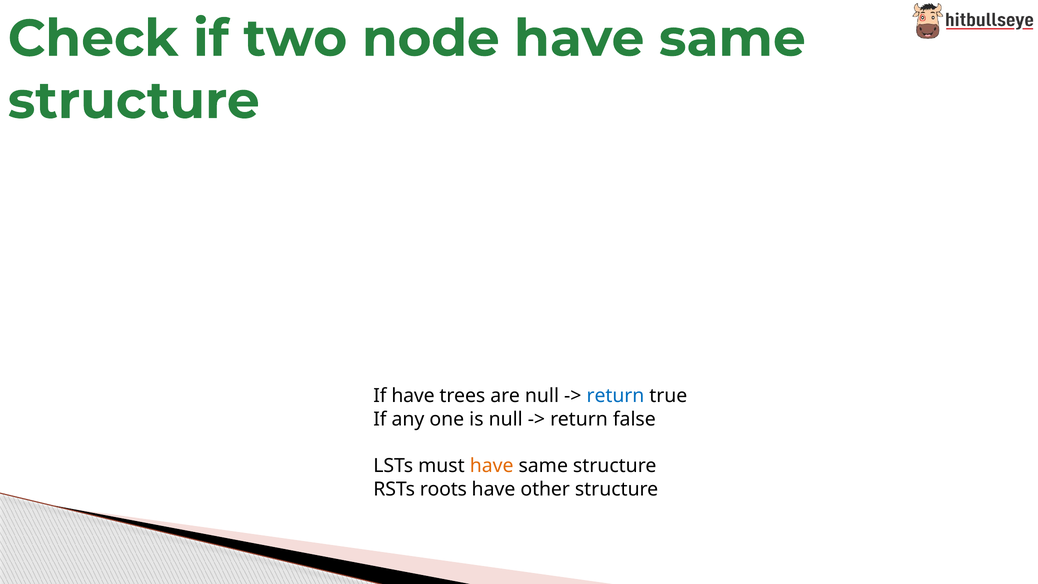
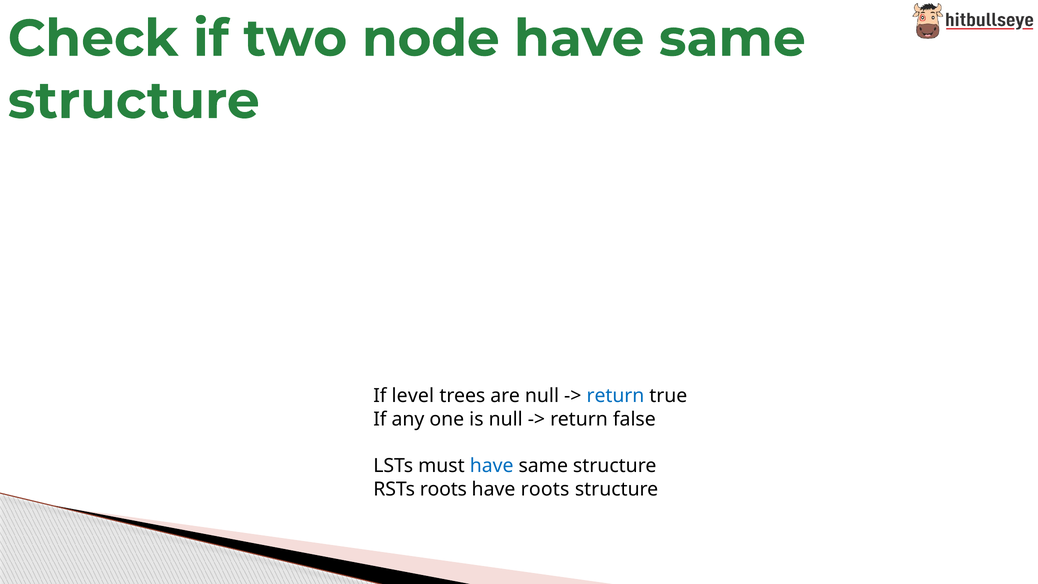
If have: have -> level (413, 396)
have colour: orange -> blue (492, 466)
have other: other -> roots (545, 489)
